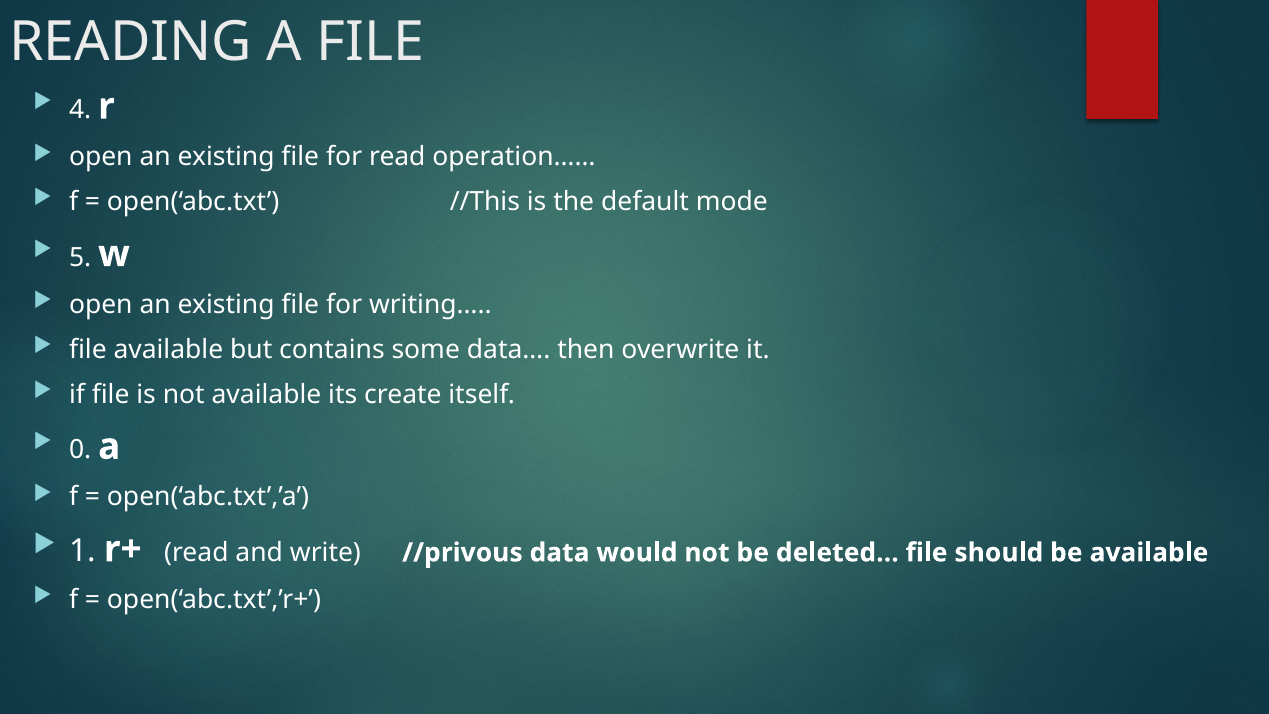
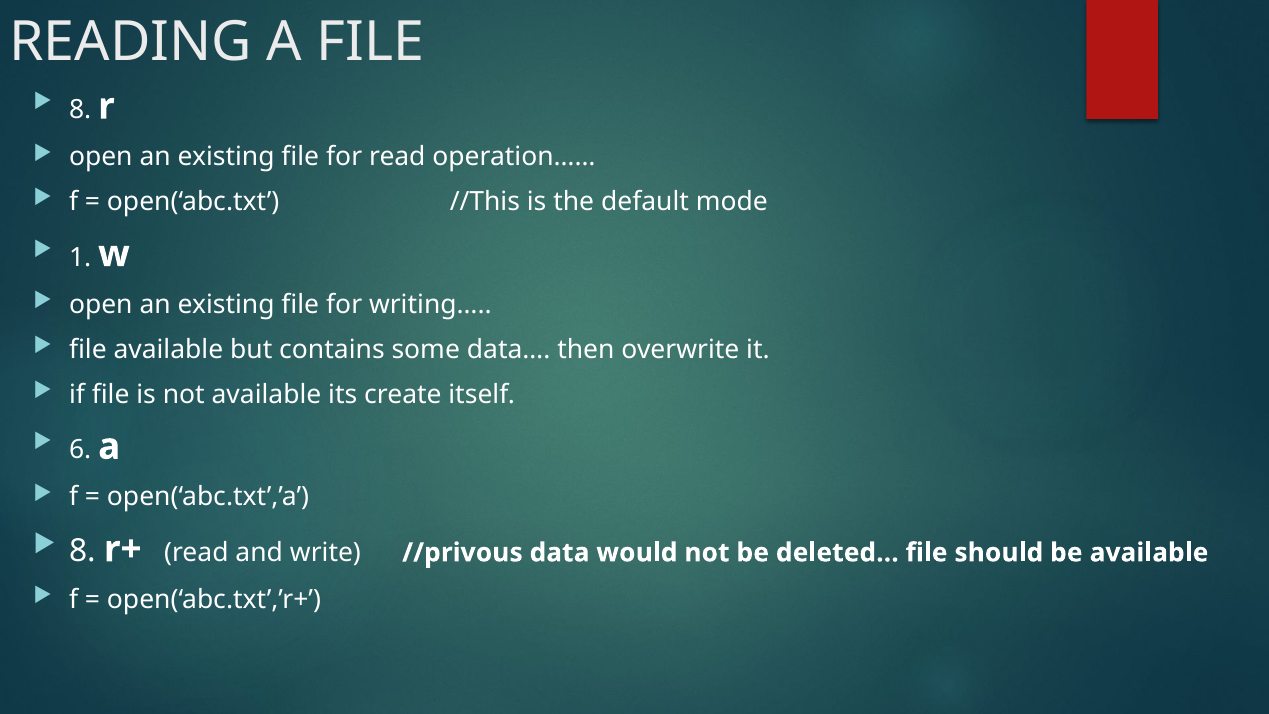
4: 4 -> 8 (80, 110)
5: 5 -> 1 (80, 257)
0: 0 -> 6 (80, 450)
1: 1 -> 8 (82, 551)
